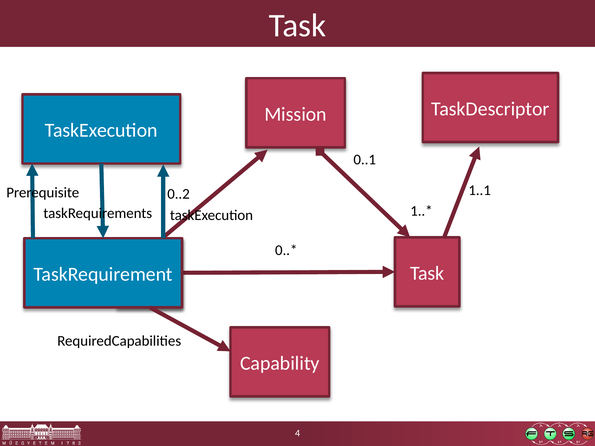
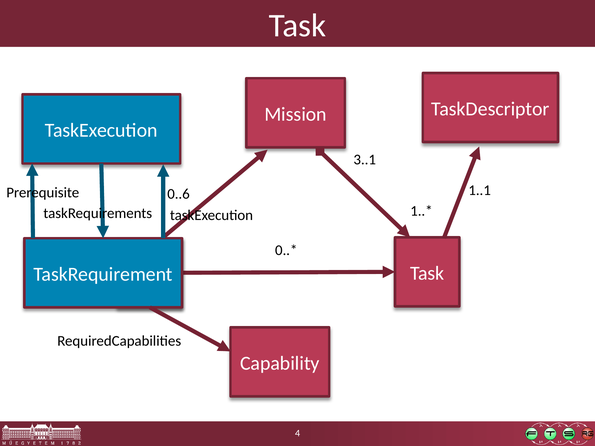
0..1: 0..1 -> 3..1 (365, 160)
0..2: 0..2 -> 0..6 (179, 194)
